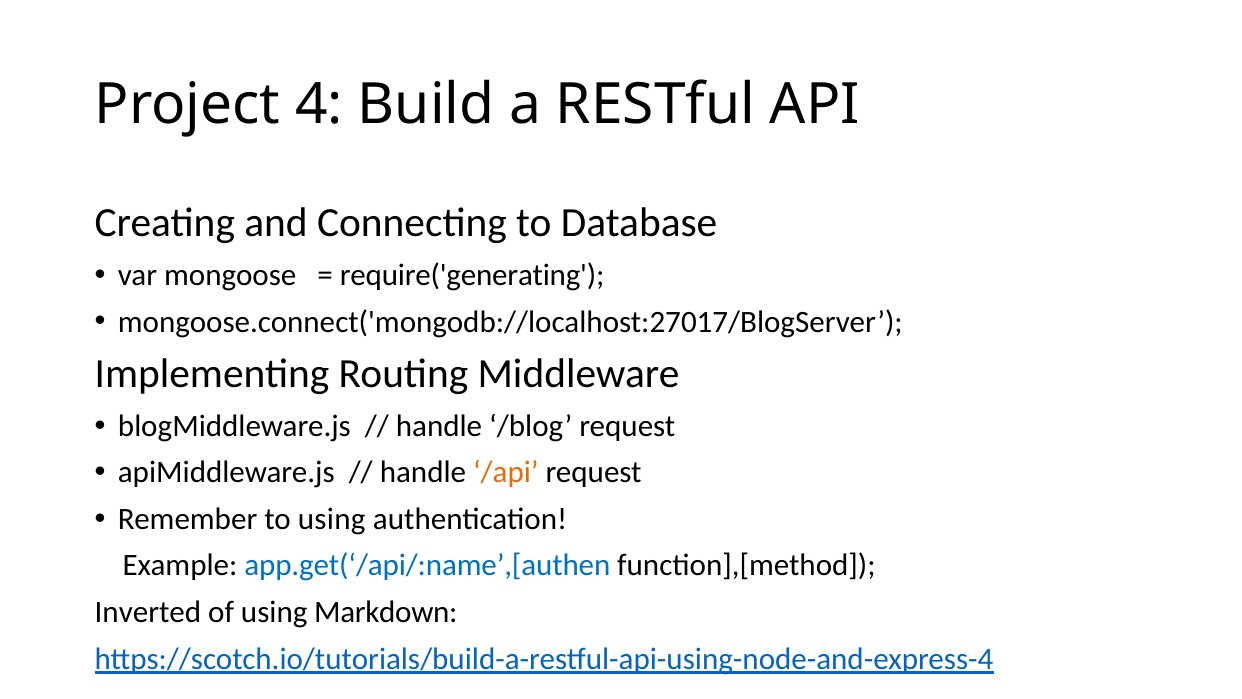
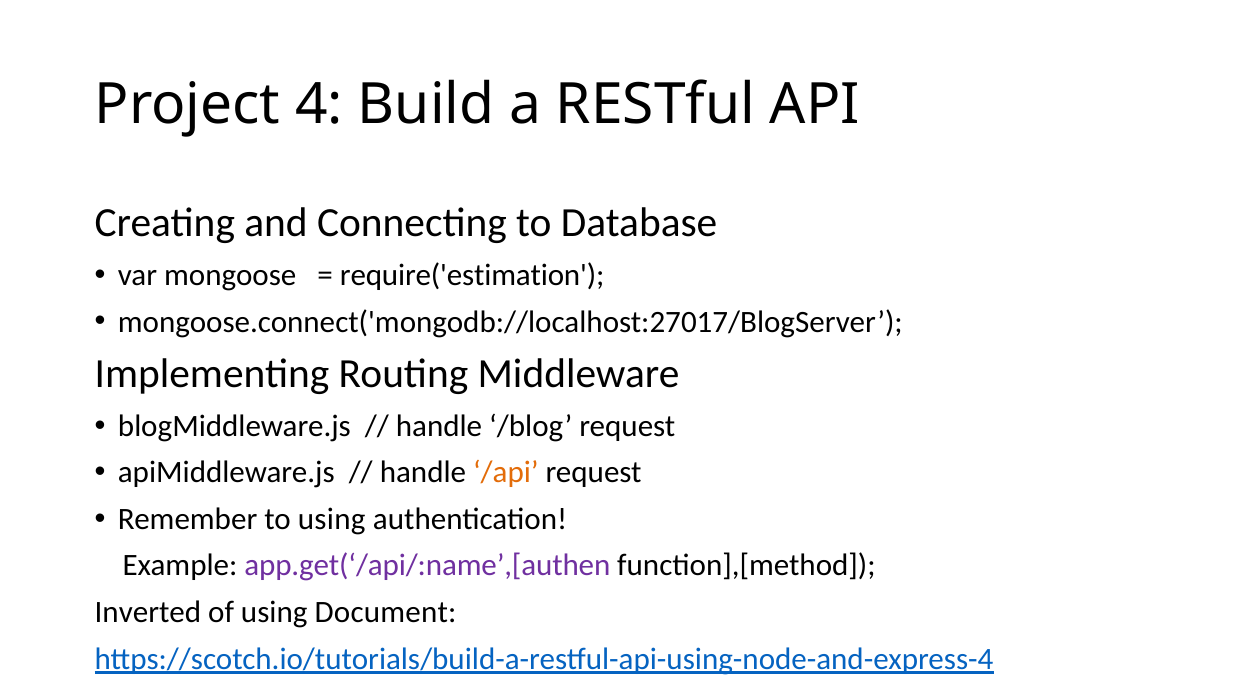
require('generating: require('generating -> require('estimation (472, 275)
app.get(‘/api/:name’,[authen colour: blue -> purple (427, 565)
Markdown: Markdown -> Document (386, 612)
